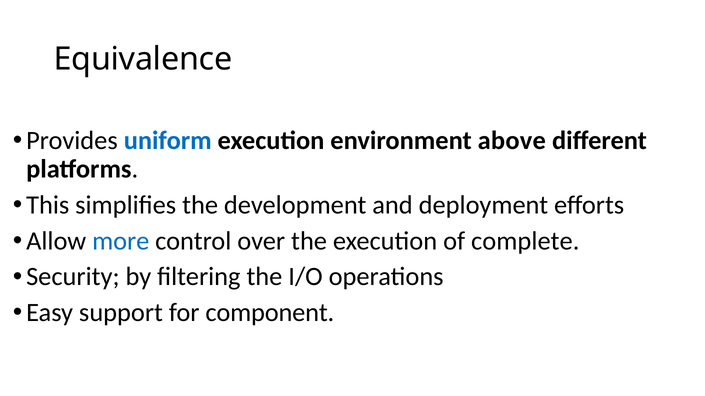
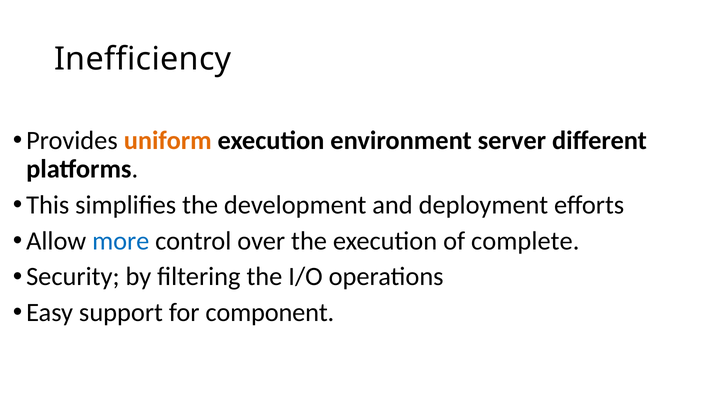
Equivalence: Equivalence -> Inefficiency (143, 59)
uniform colour: blue -> orange (168, 141)
above: above -> server (512, 141)
